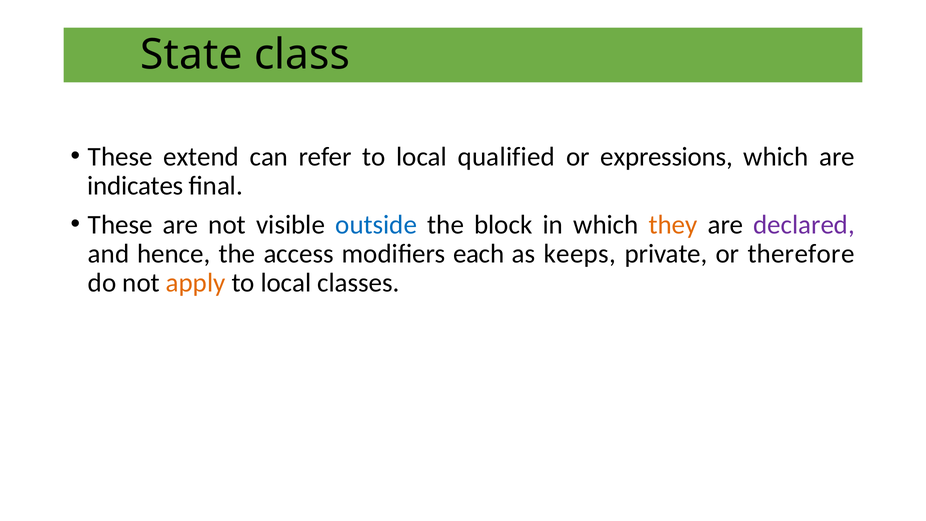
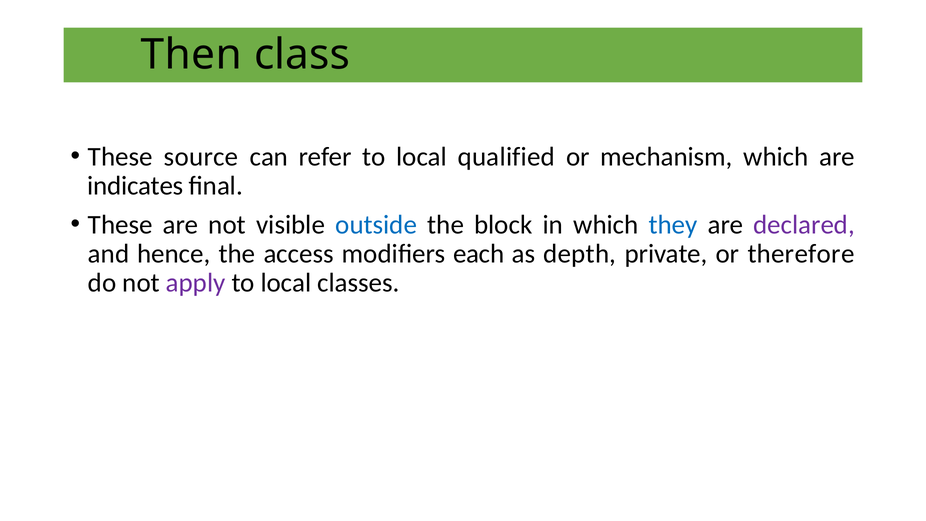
State: State -> Then (191, 55)
extend: extend -> source (201, 157)
expressions: expressions -> mechanism (667, 157)
they colour: orange -> blue (673, 225)
keeps: keeps -> depth (580, 254)
apply colour: orange -> purple (196, 283)
